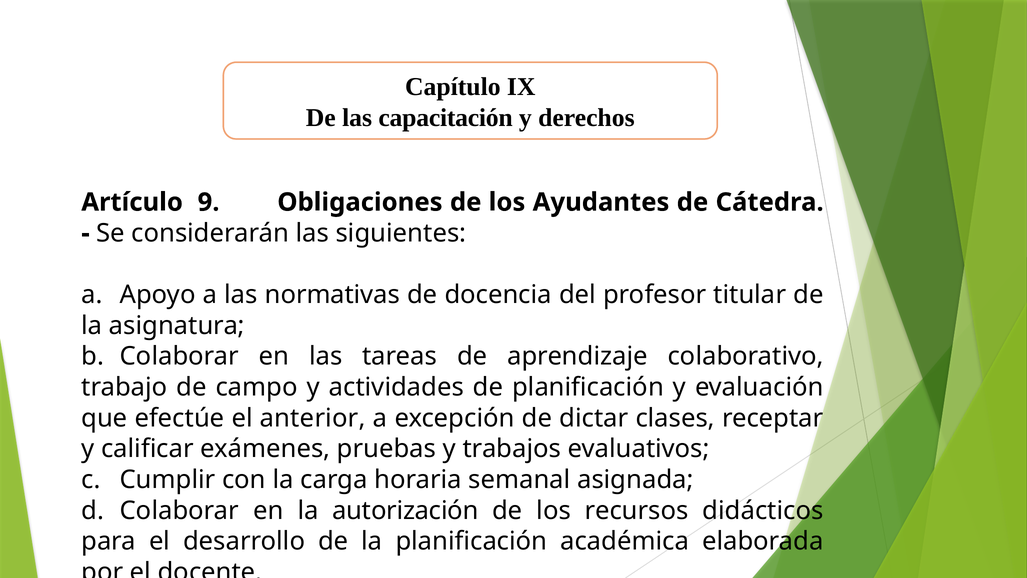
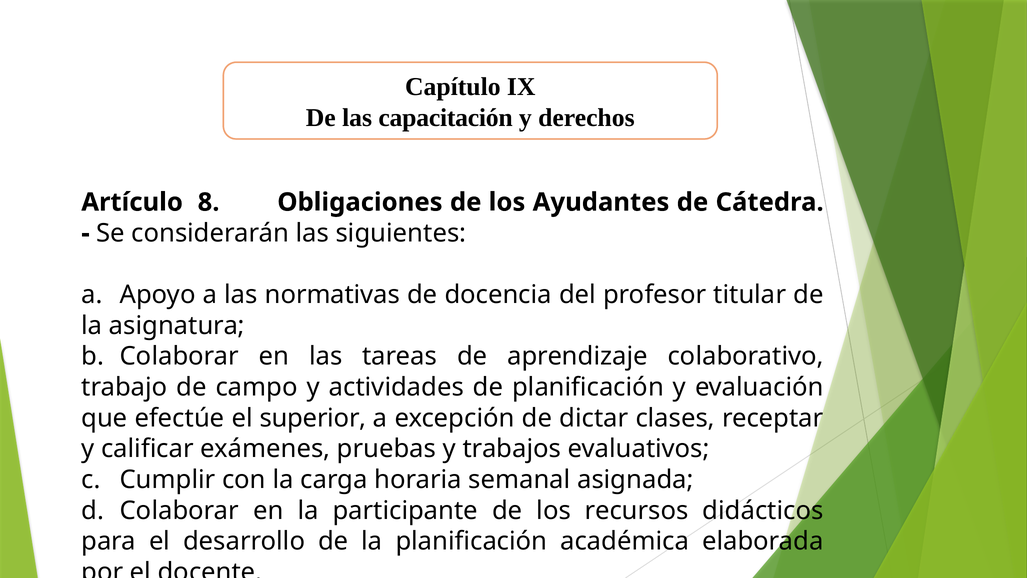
9: 9 -> 8 (209, 202)
anterior: anterior -> superior (313, 418)
autorización: autorización -> participante (405, 510)
